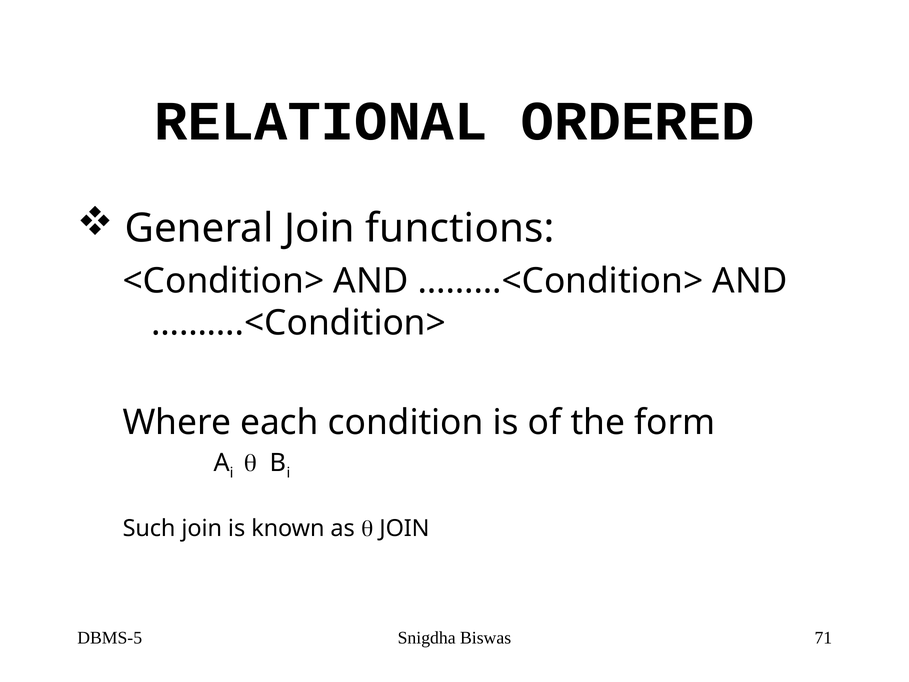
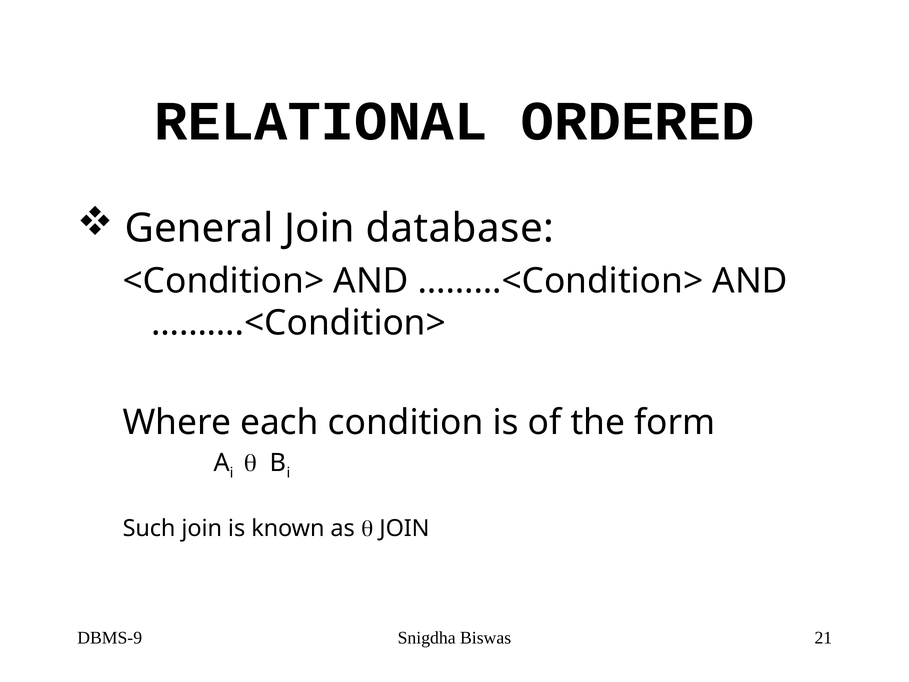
functions: functions -> database (460, 229)
DBMS-5: DBMS-5 -> DBMS-9 (110, 638)
71: 71 -> 21 (823, 638)
